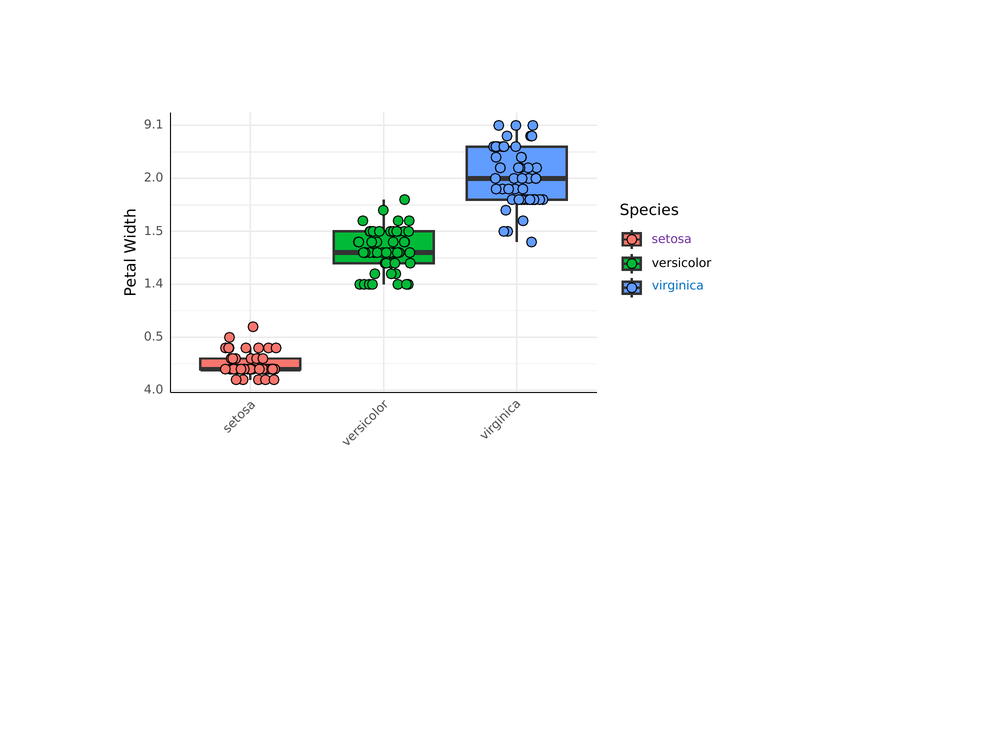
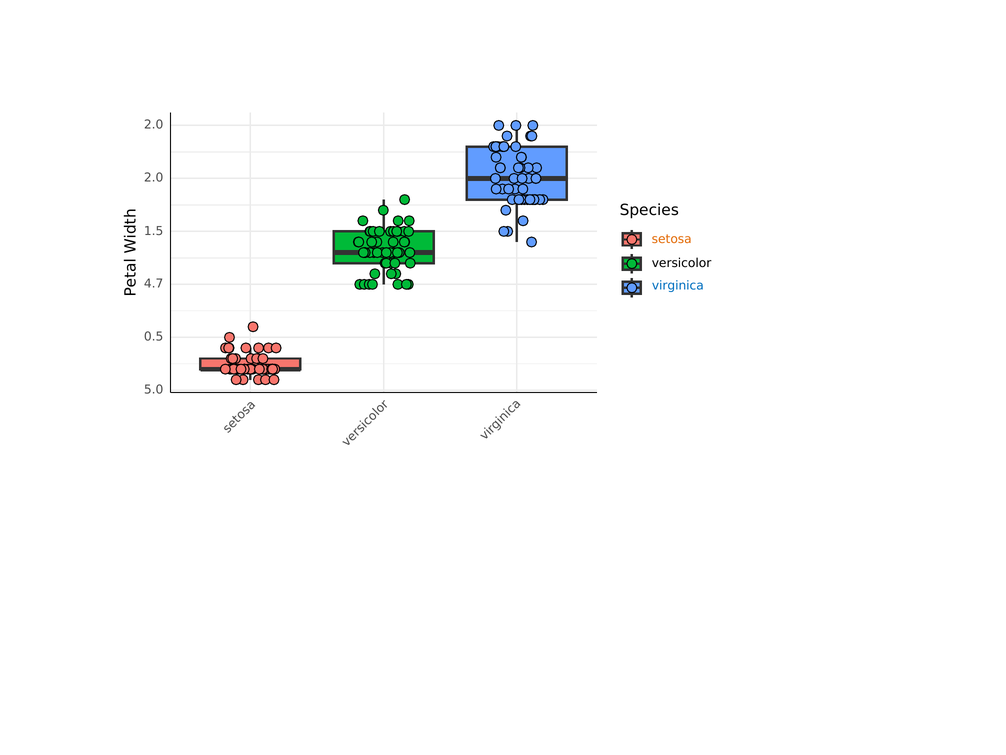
9.1: 9.1 -> 2.0 (154, 125)
setosa colour: purple -> orange (672, 239)
1.4: 1.4 -> 4.7 (154, 284)
4.0: 4.0 -> 5.0 (154, 390)
